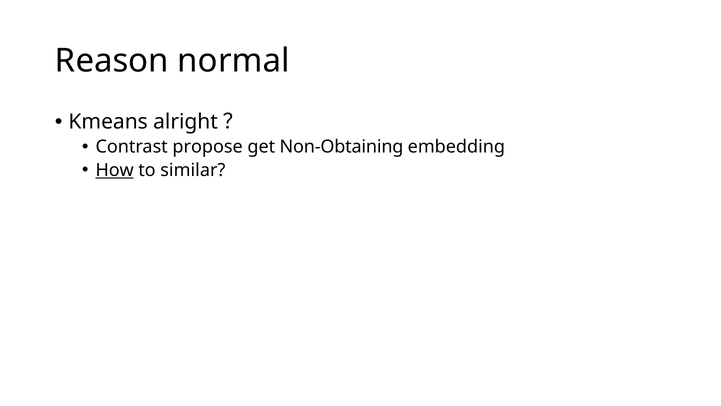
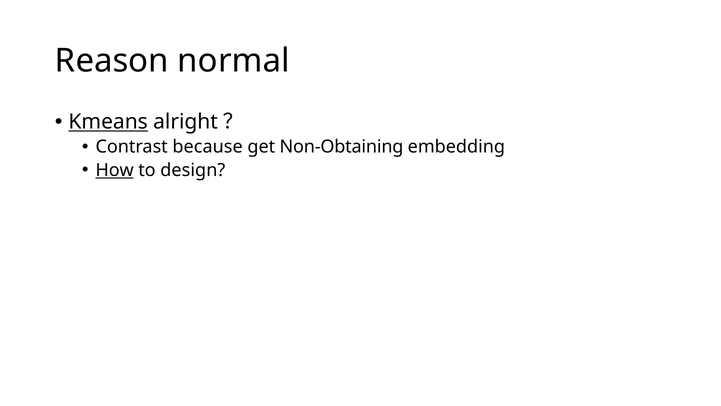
Kmeans underline: none -> present (108, 122)
propose: propose -> because (208, 147)
similar: similar -> design (193, 170)
